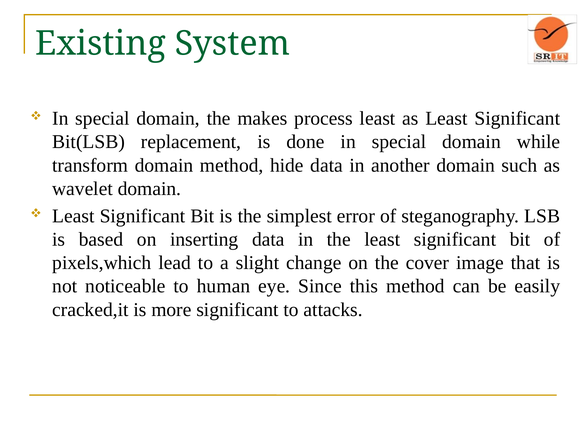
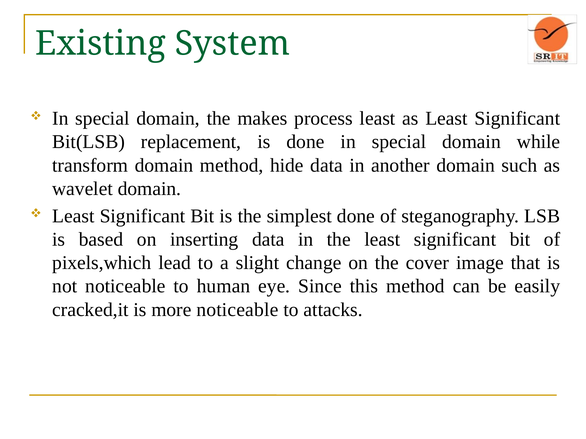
simplest error: error -> done (356, 216)
more significant: significant -> noticeable (237, 310)
